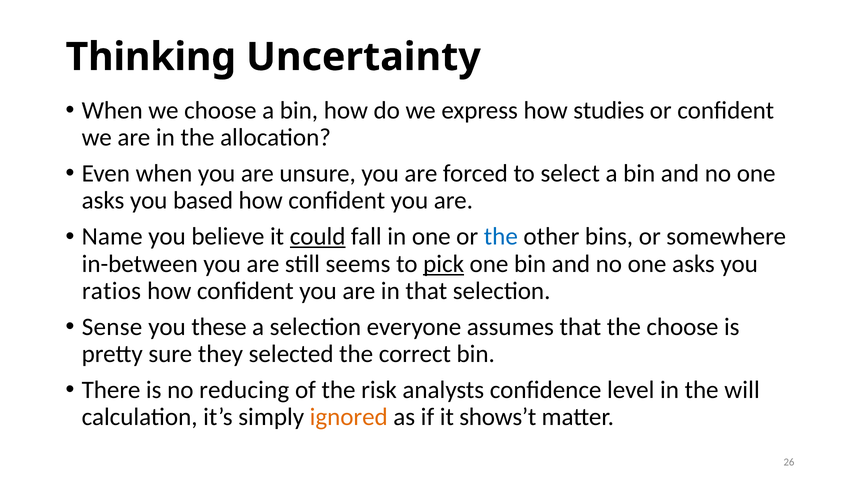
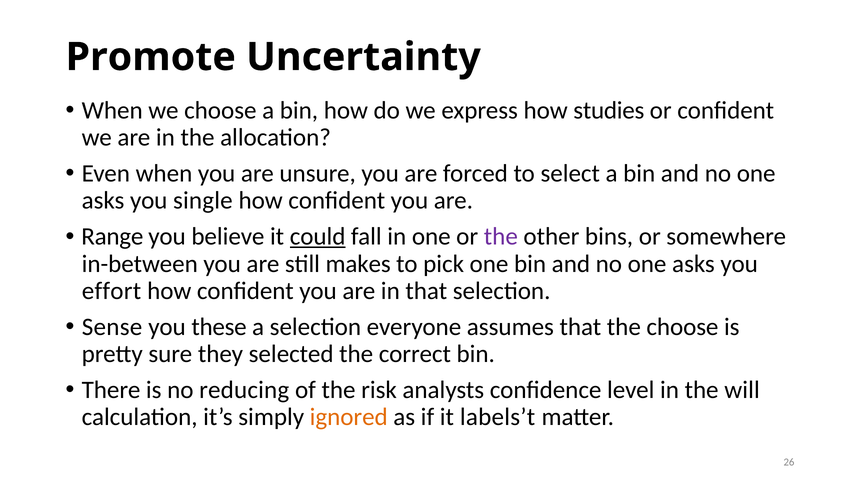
Thinking: Thinking -> Promote (151, 57)
based: based -> single (203, 201)
Name: Name -> Range (112, 237)
the colour: blue -> purple (501, 237)
seems: seems -> makes (358, 264)
pick underline: present -> none (444, 264)
ratios: ratios -> effort (111, 291)
shows’t: shows’t -> labels’t (498, 417)
